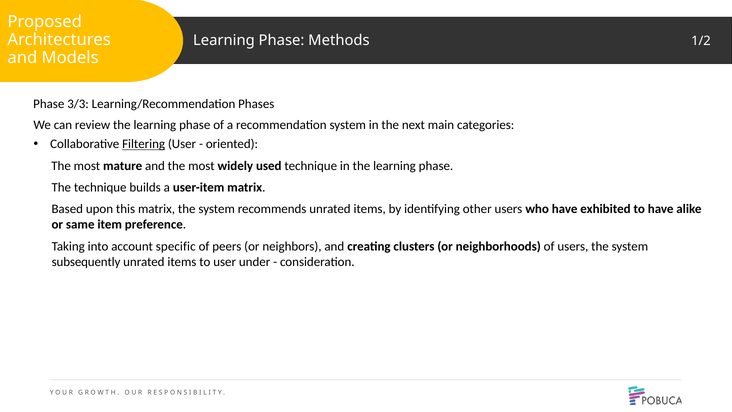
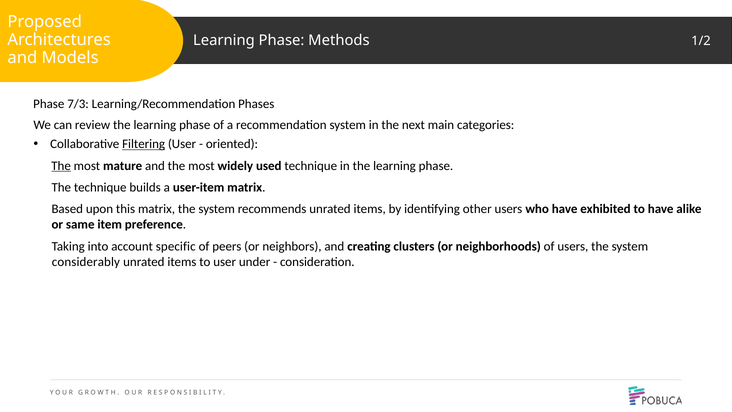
3/3: 3/3 -> 7/3 (78, 104)
The underline: none -> present (61, 166)
subsequently: subsequently -> considerably (86, 262)
